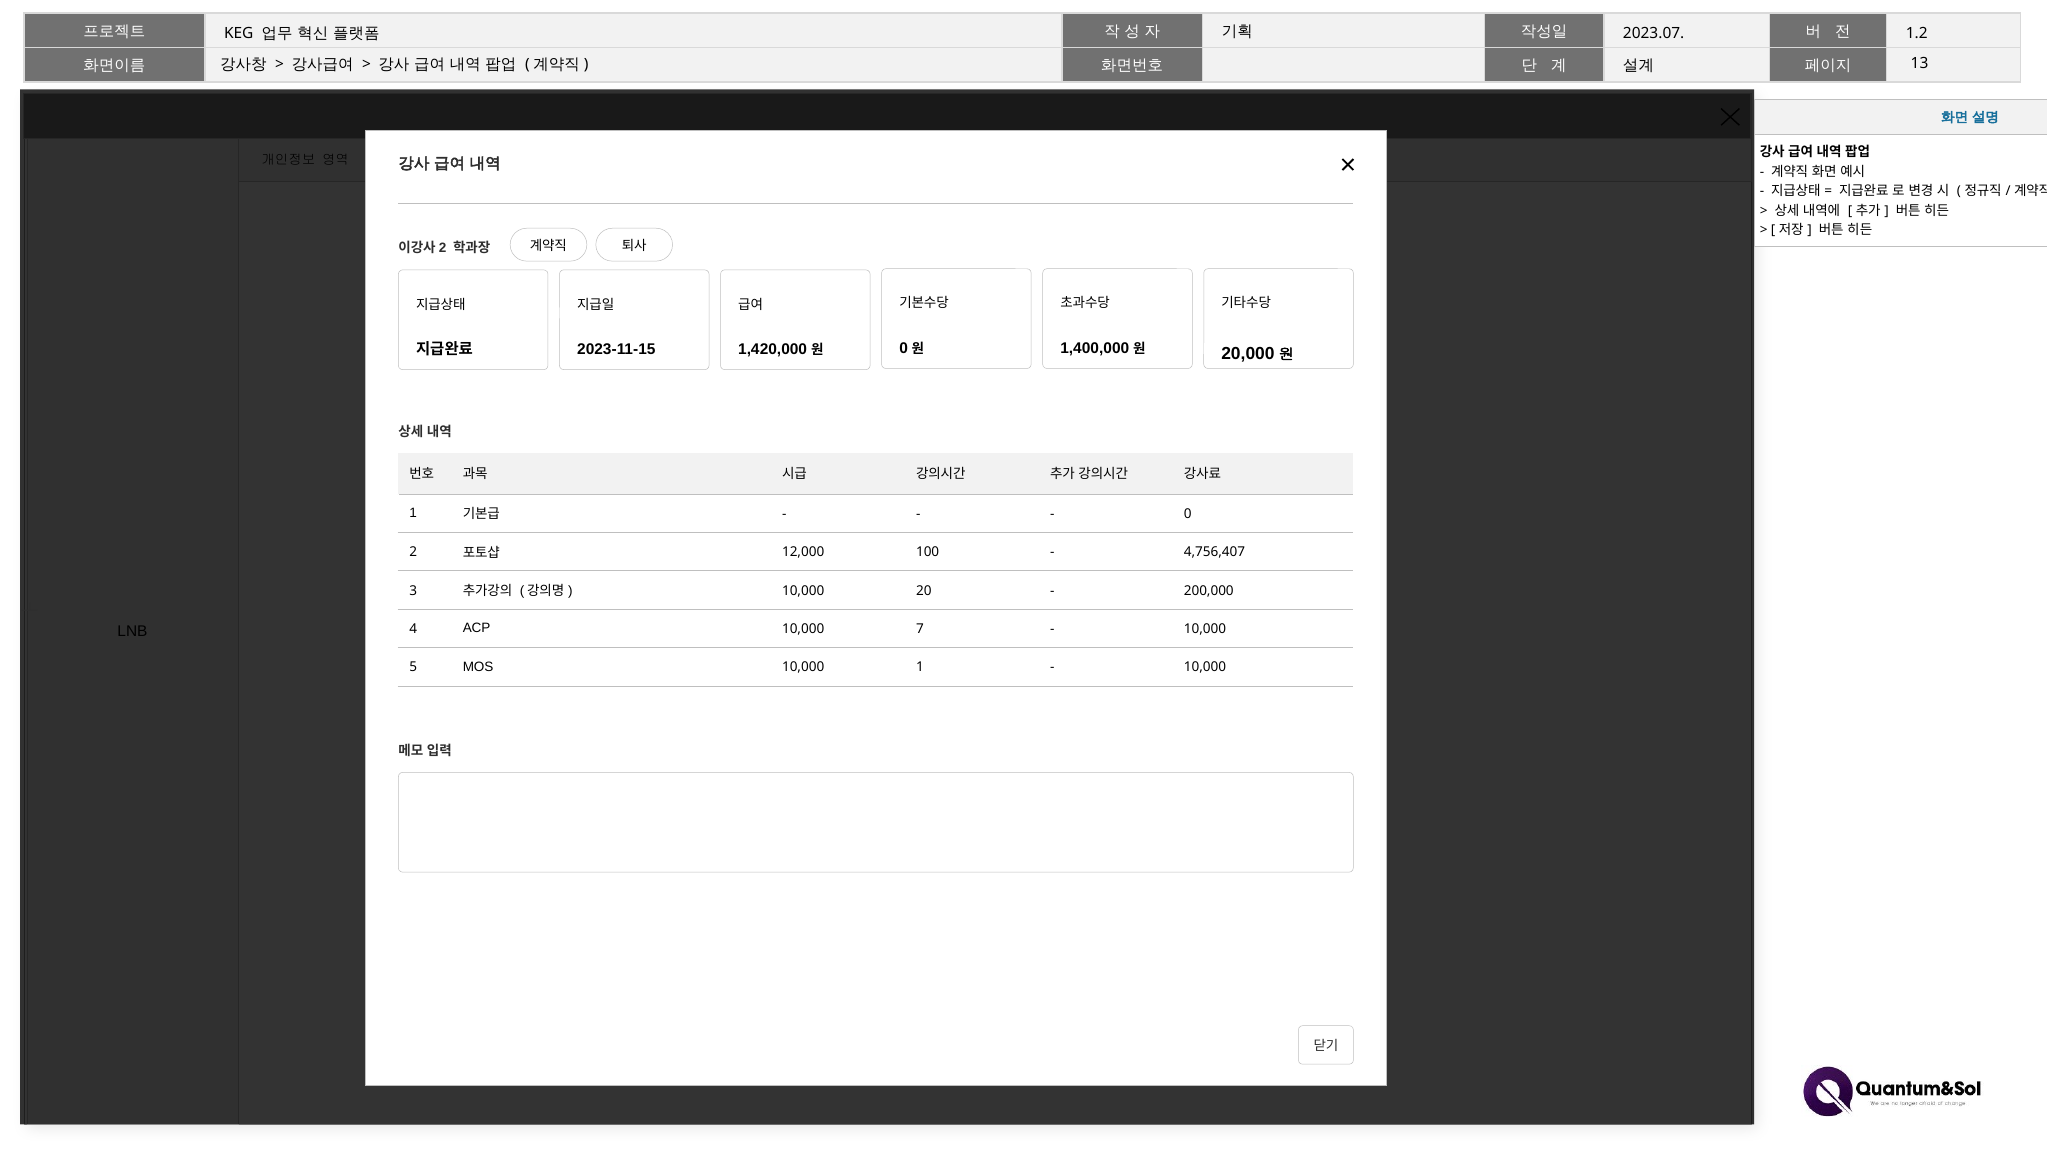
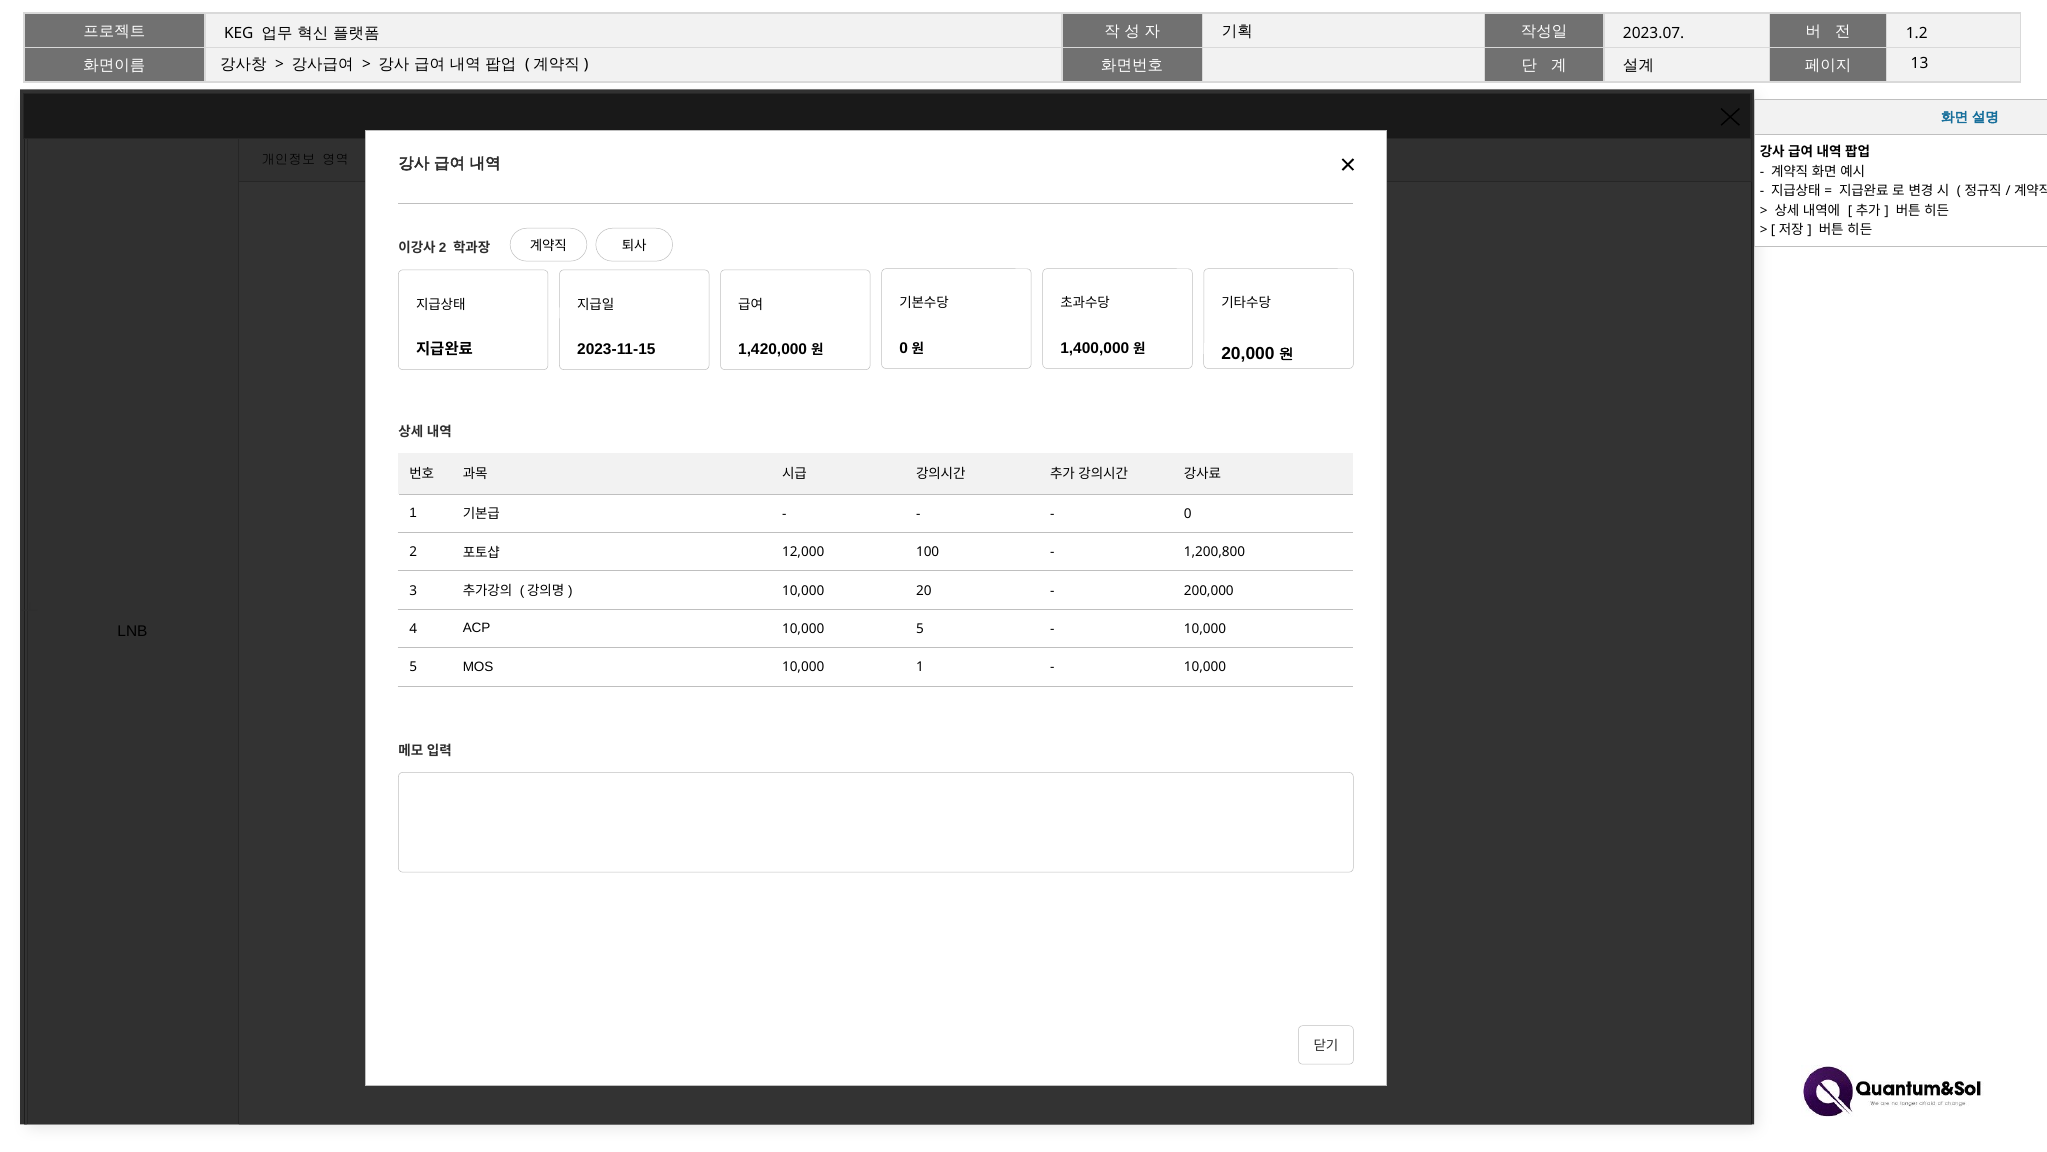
4,756,407: 4,756,407 -> 1,200,800 (1215, 552)
ACP 10,000 7: 7 -> 5 (920, 629)
